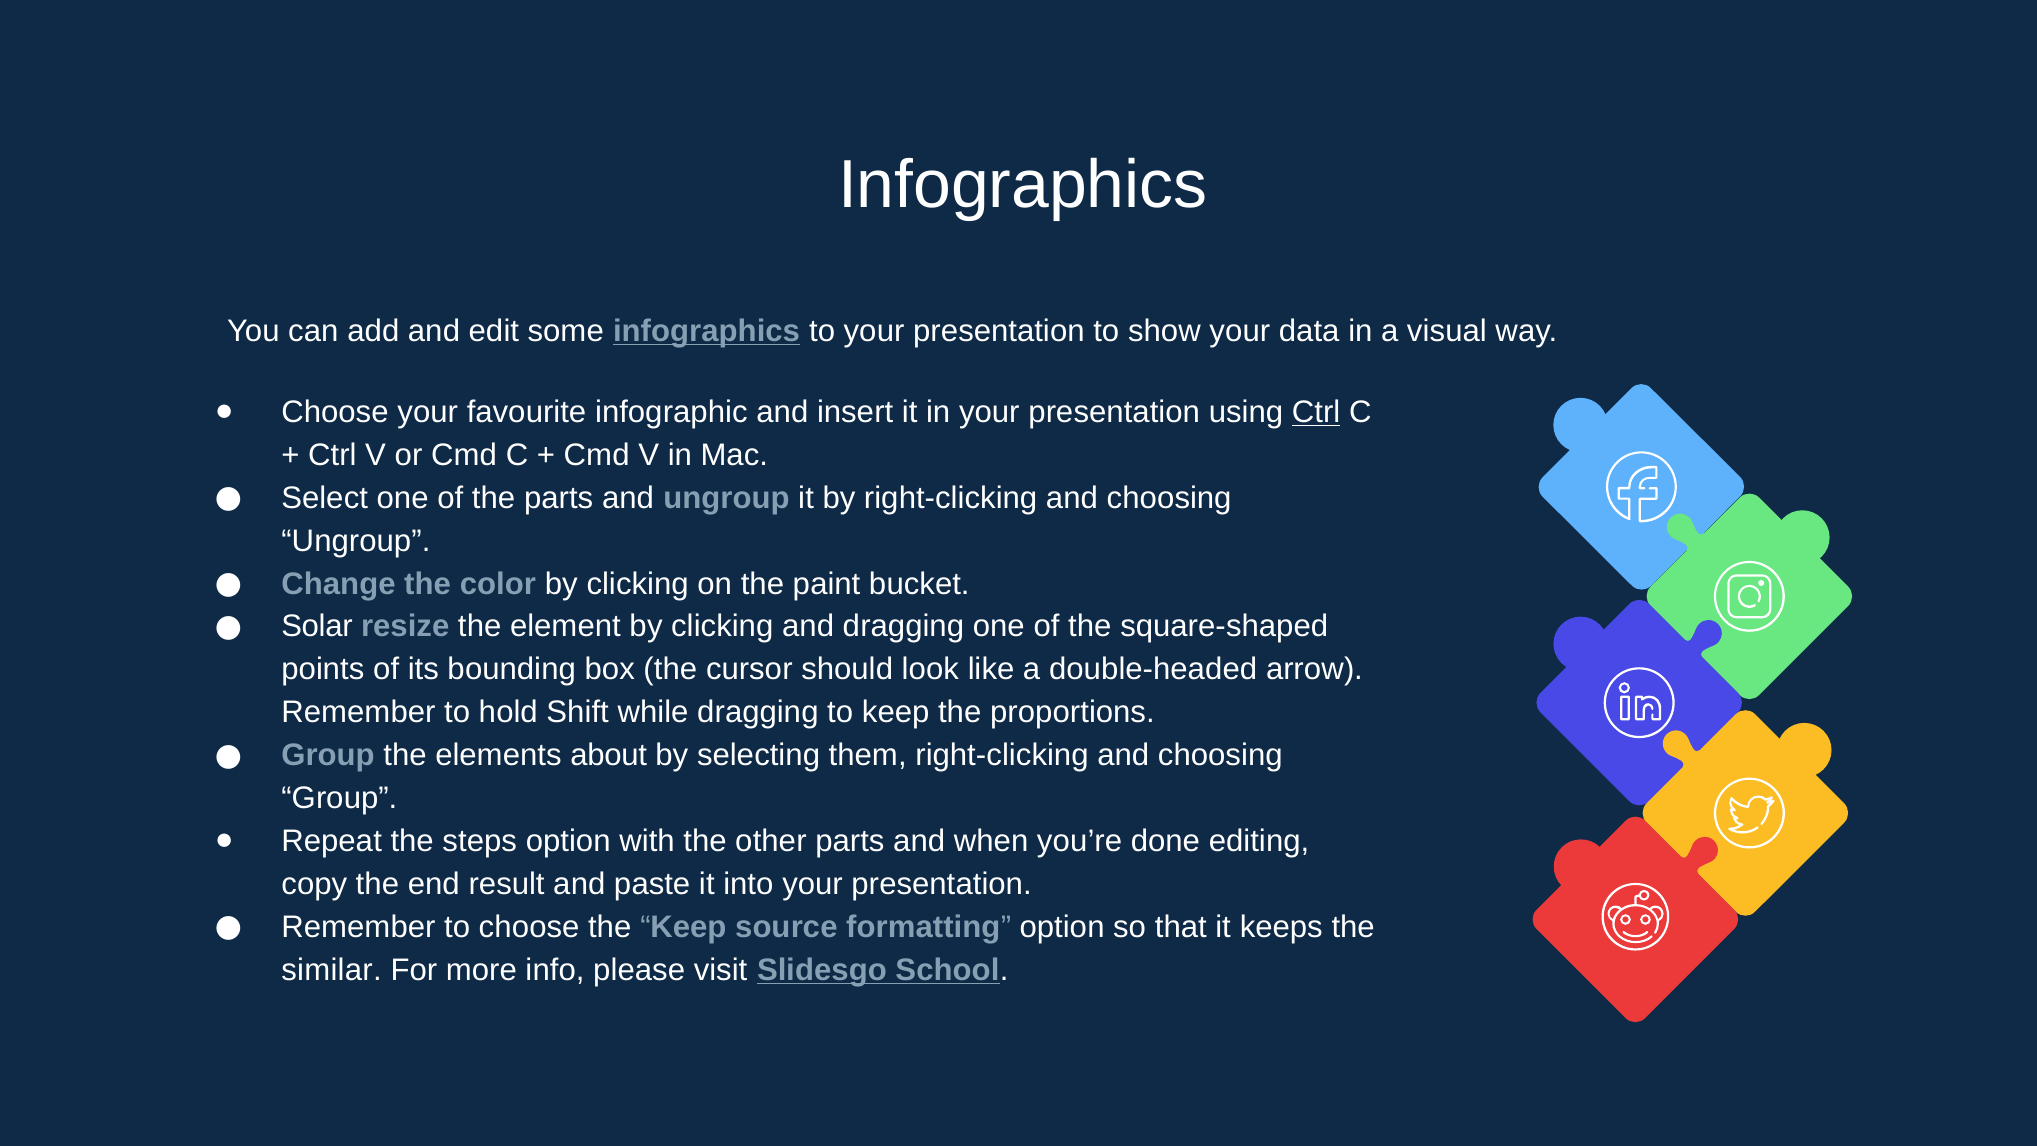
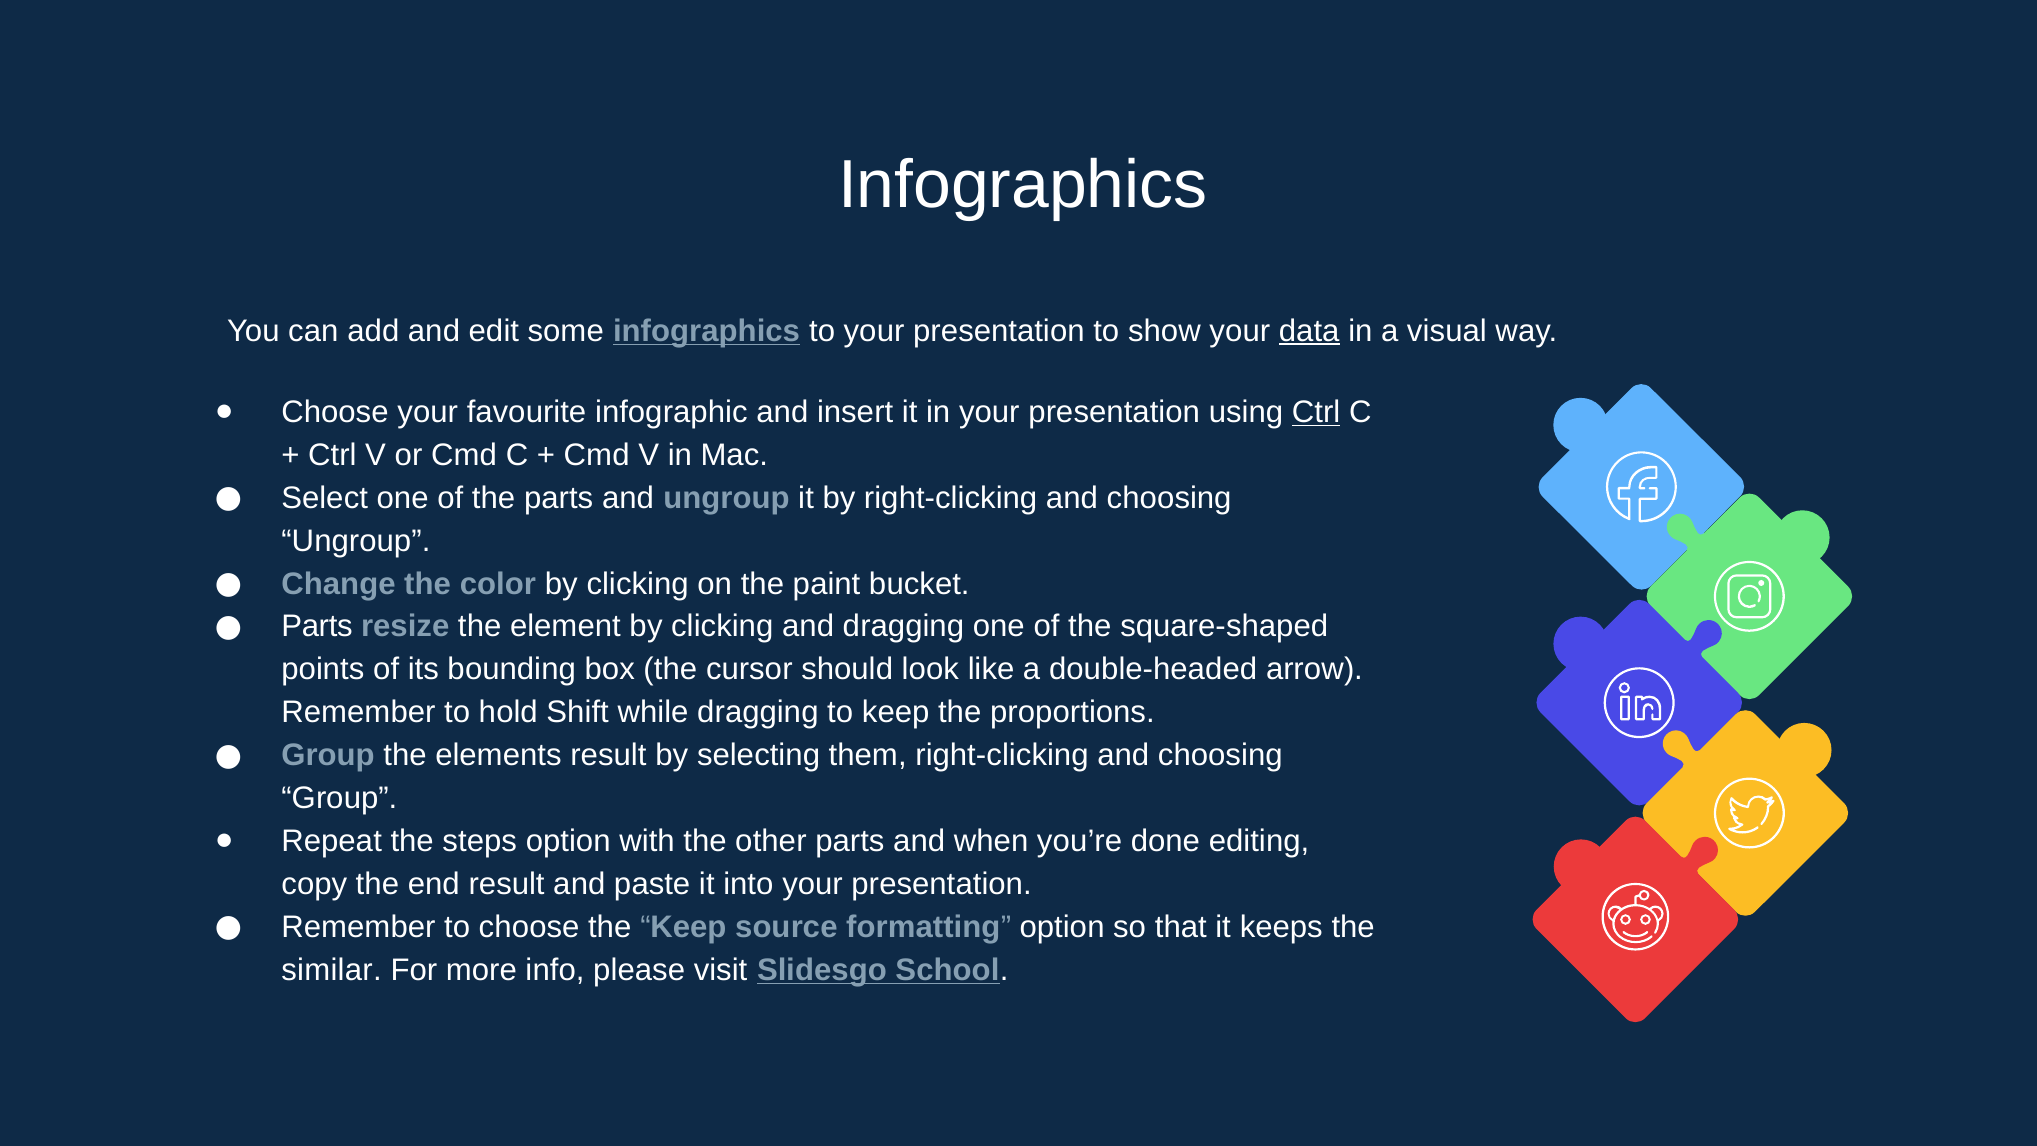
data underline: none -> present (1309, 331)
Solar: Solar -> Parts (317, 627)
elements about: about -> result (608, 755)
